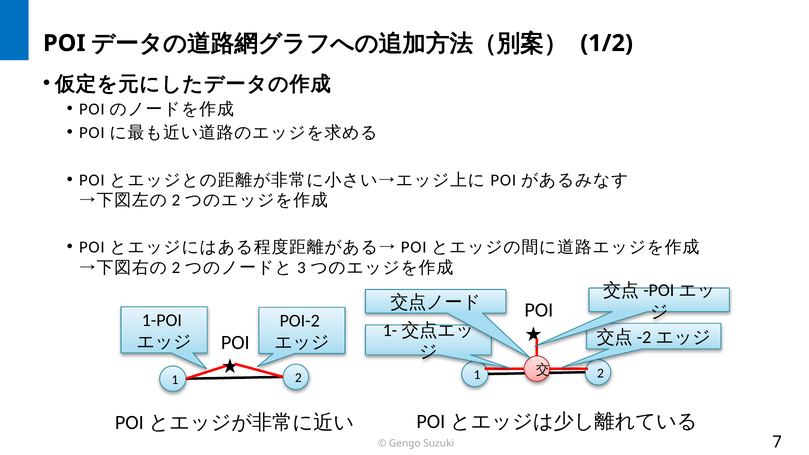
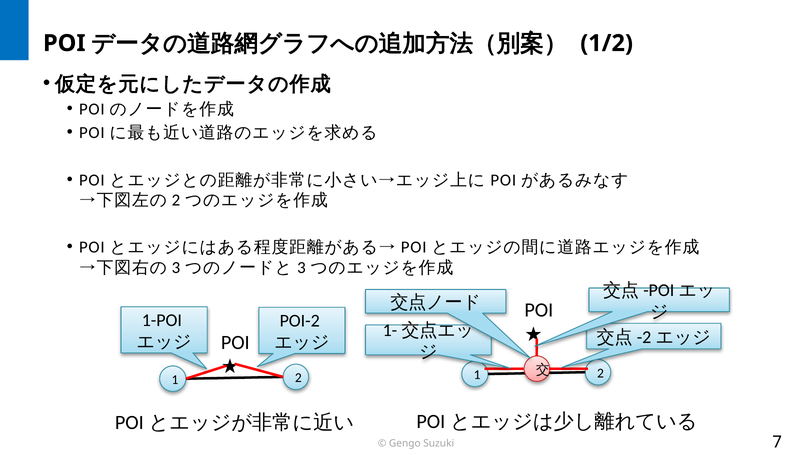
2: 2 -> 3 (176, 268)
